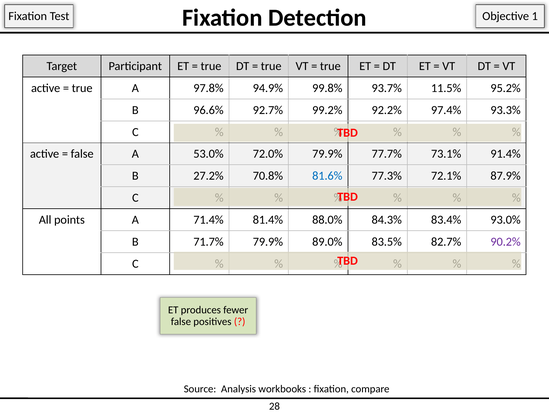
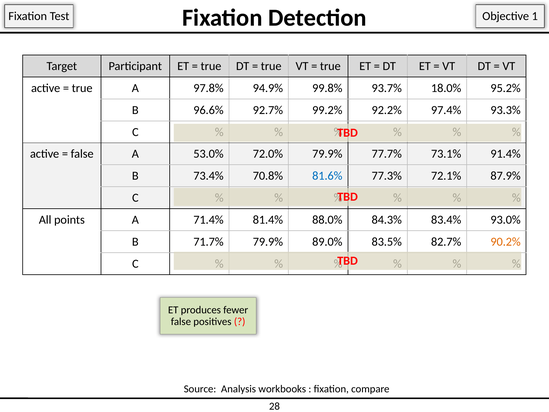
11.5%: 11.5% -> 18.0% (446, 88)
27.2%: 27.2% -> 73.4% (208, 176)
90.2% colour: purple -> orange (506, 242)
